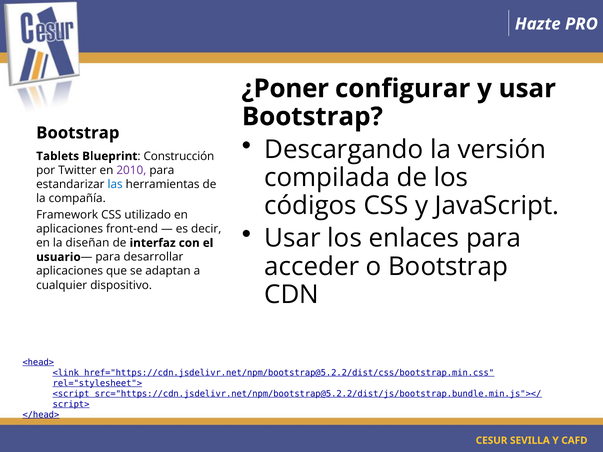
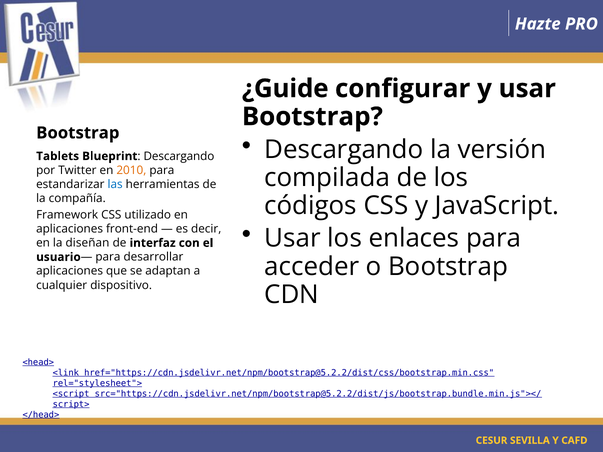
¿Poner: ¿Poner -> ¿Guide (285, 89)
Blueprint Construcción: Construcción -> Descargando (179, 156)
2010 colour: purple -> orange (131, 170)
